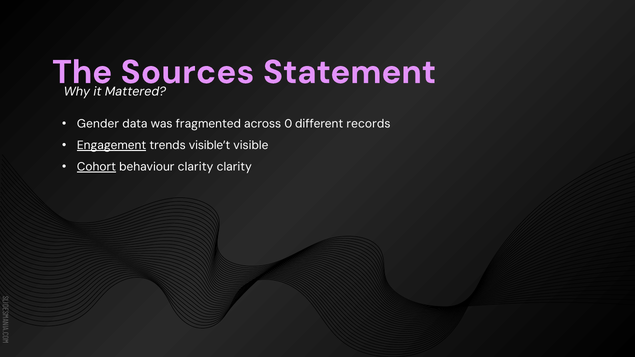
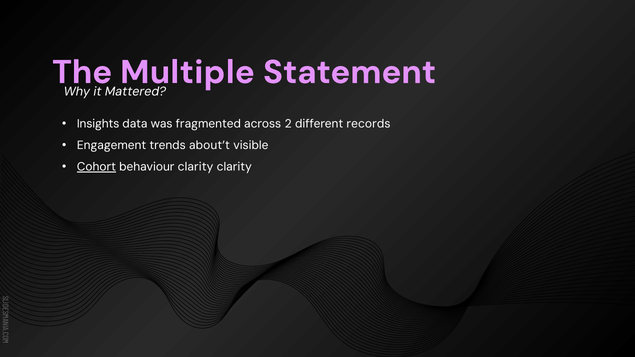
Sources: Sources -> Multiple (187, 72)
Gender: Gender -> Insights (98, 124)
0: 0 -> 2 (288, 124)
Engagement underline: present -> none (112, 145)
visible’t: visible’t -> about’t (209, 145)
